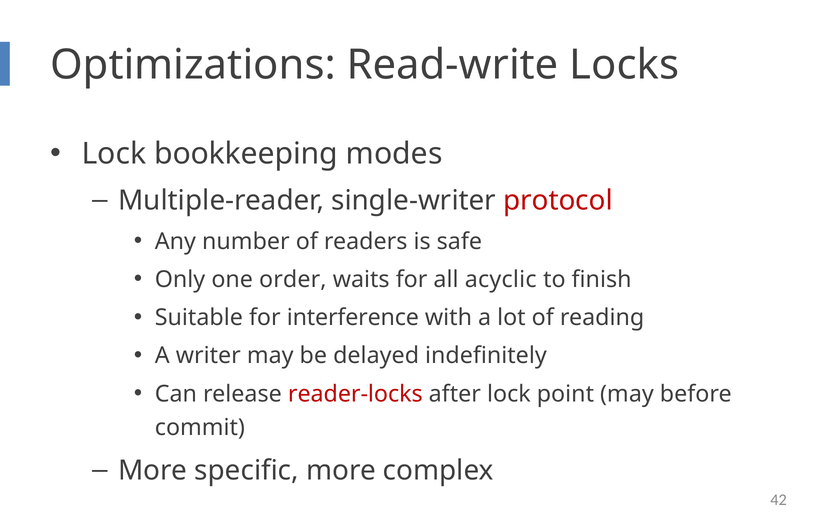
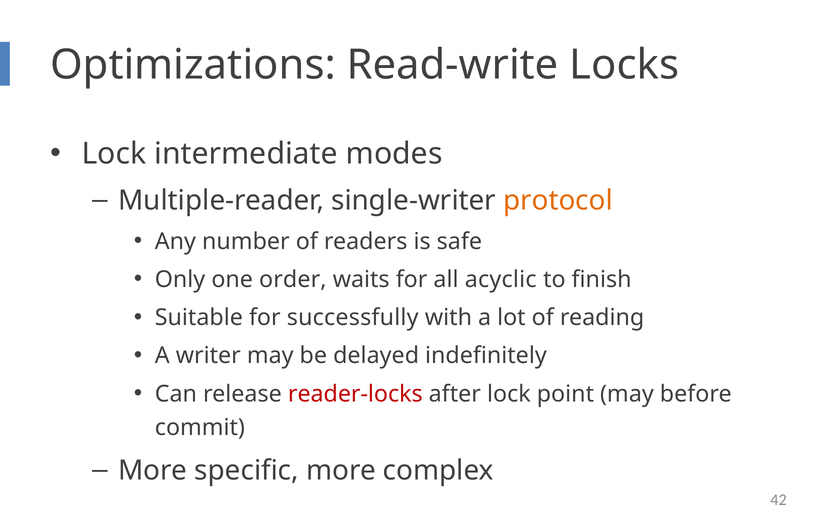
bookkeeping: bookkeeping -> intermediate (246, 154)
protocol colour: red -> orange (558, 201)
interference: interference -> successfully (353, 318)
